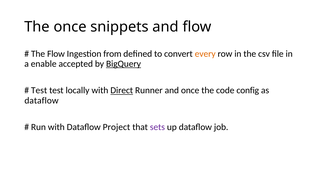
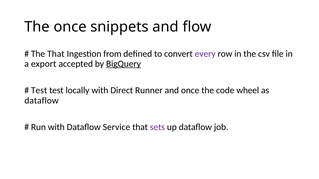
The Flow: Flow -> That (56, 54)
every colour: orange -> purple (205, 54)
enable: enable -> export (44, 64)
Direct underline: present -> none (122, 91)
config: config -> wheel (248, 91)
Project: Project -> Service (116, 127)
